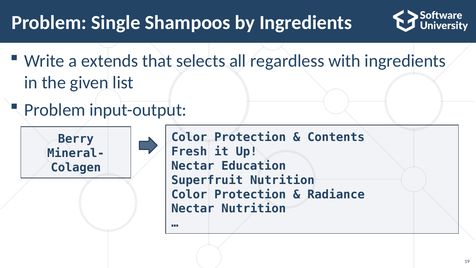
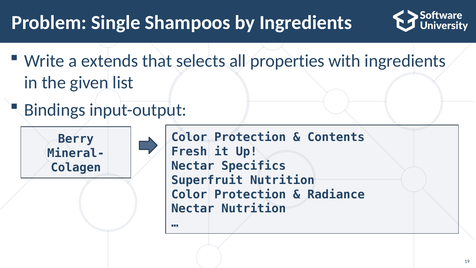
regardless: regardless -> properties (287, 61)
Problem: Problem -> Bindings (55, 110)
Education: Education -> Specifics (254, 166)
